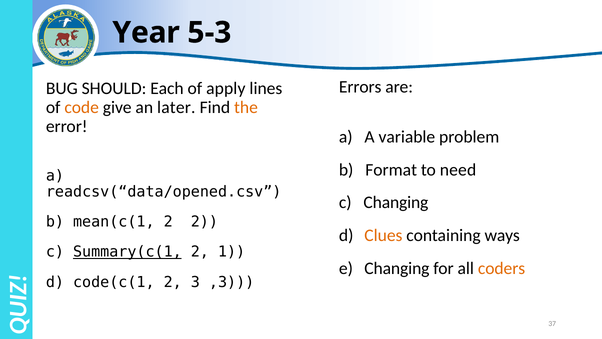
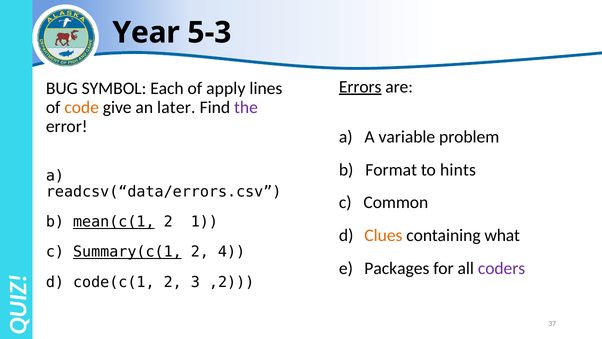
Errors underline: none -> present (360, 87)
SHOULD: SHOULD -> SYMBOL (114, 88)
the colour: orange -> purple (246, 107)
need: need -> hints (458, 170)
readcsv(“data/opened.csv: readcsv(“data/opened.csv -> readcsv(“data/errors.csv (164, 192)
c Changing: Changing -> Common (396, 202)
mean(c(1 underline: none -> present (114, 222)
2 2: 2 -> 1 (204, 222)
ways: ways -> what (502, 235)
1: 1 -> 4 (232, 252)
Changing: Changing -> Packages (397, 268)
coders colour: orange -> purple (502, 268)
,3: ,3 -> ,2 (232, 282)
